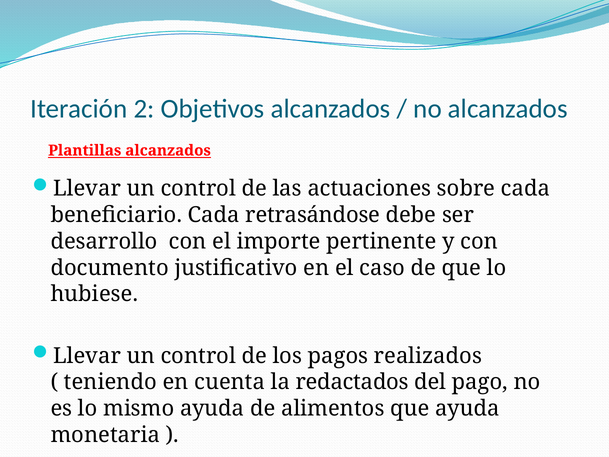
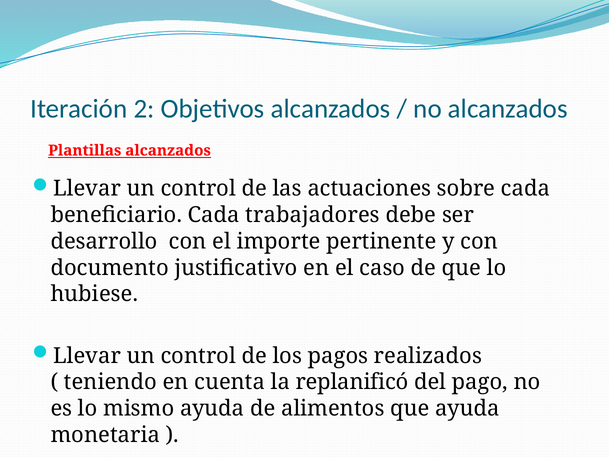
retrasándose: retrasándose -> trabajadores (313, 215)
redactados: redactados -> replanificó (352, 382)
